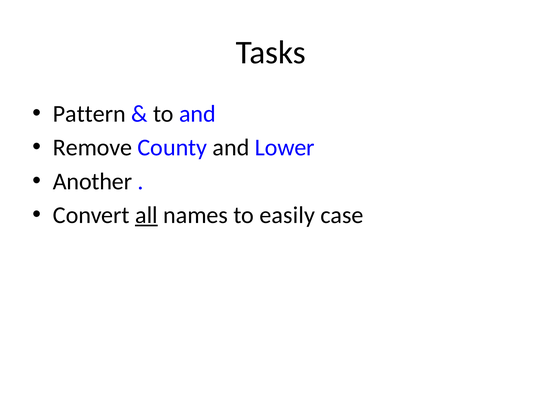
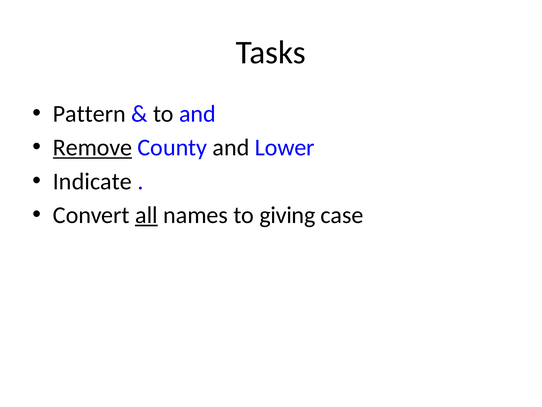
Remove underline: none -> present (92, 147)
Another: Another -> Indicate (92, 181)
easily: easily -> giving (287, 215)
